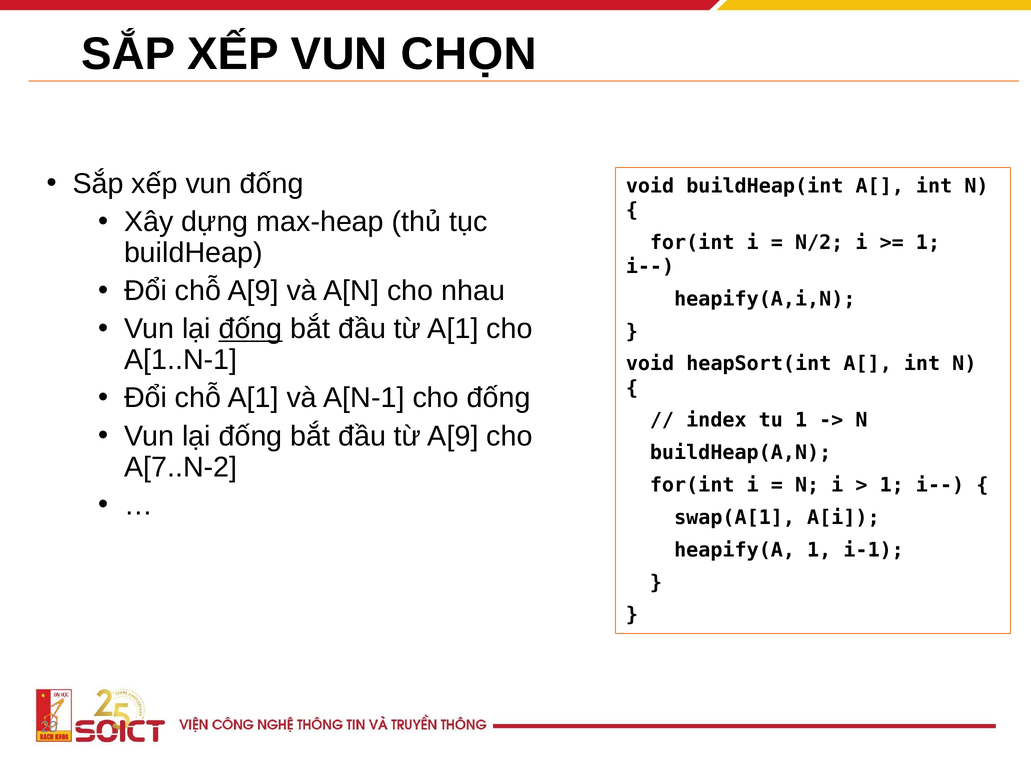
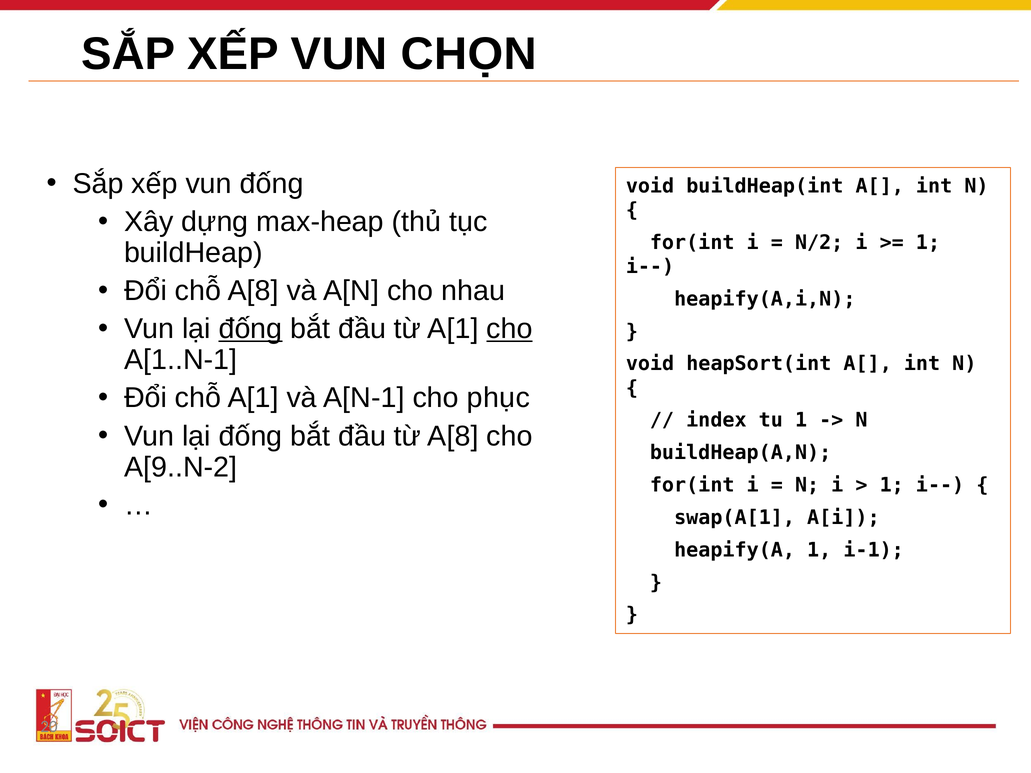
chỗ A[9: A[9 -> A[8 (253, 291)
cho underline: none -> present (510, 329)
cho đống: đống -> phục (498, 398)
từ A[9: A[9 -> A[8 (453, 436)
A[7..N-2: A[7..N-2 -> A[9..N-2 (181, 467)
